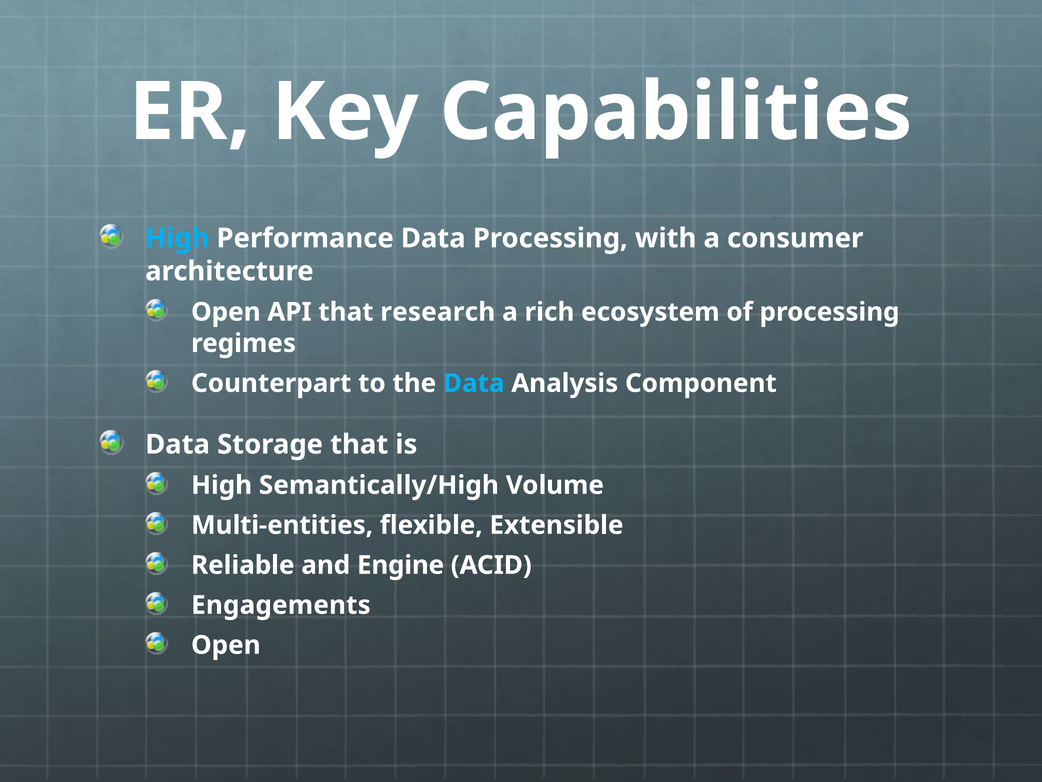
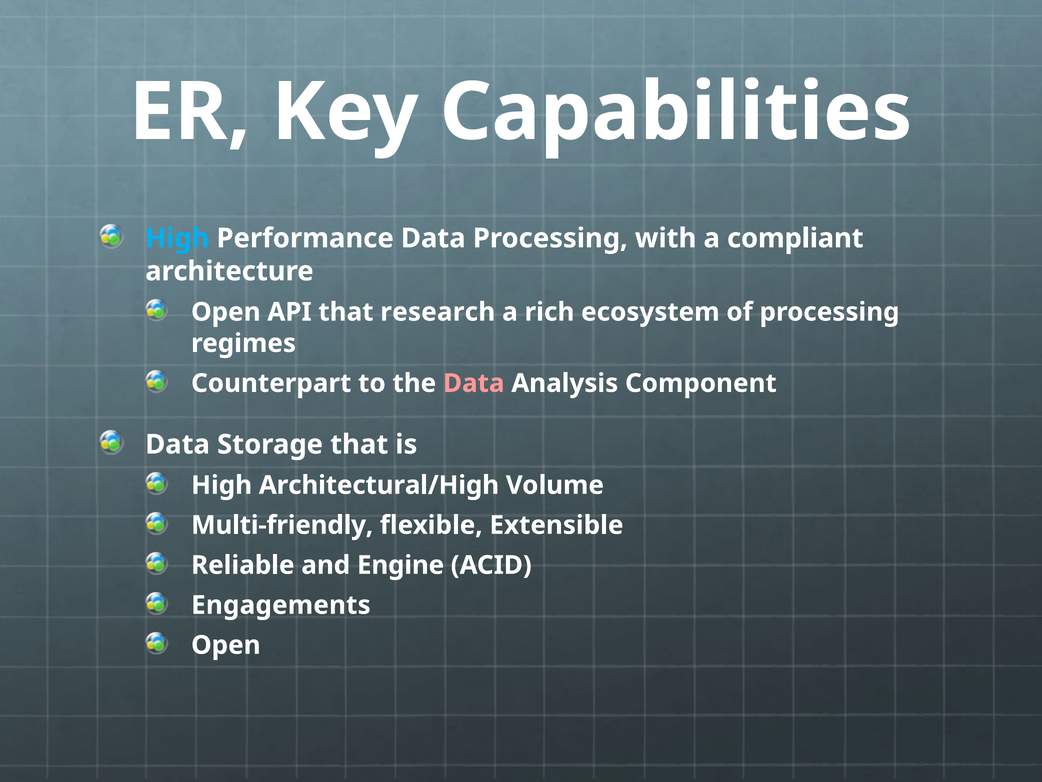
consumer: consumer -> compliant (795, 238)
Data colour: light blue -> pink (474, 383)
Semantically/High: Semantically/High -> Architectural/High (379, 485)
Multi-entities: Multi-entities -> Multi-friendly (282, 525)
